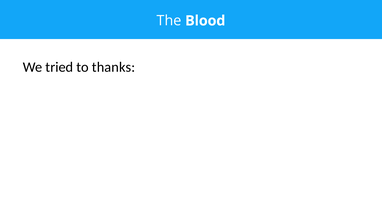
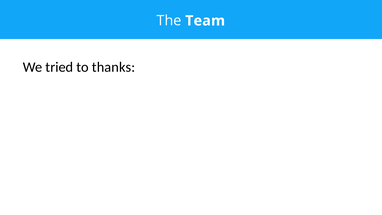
Blood: Blood -> Team (205, 21)
